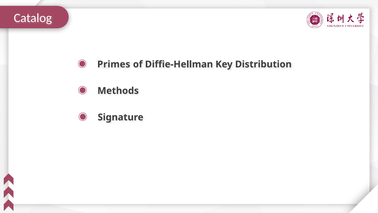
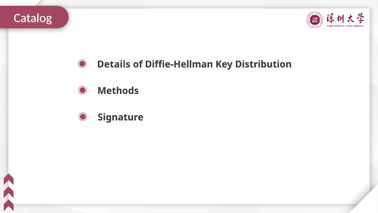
Primes: Primes -> Details (114, 64)
